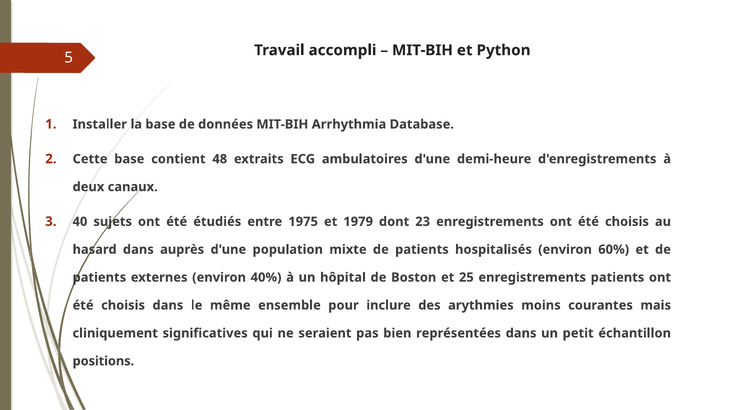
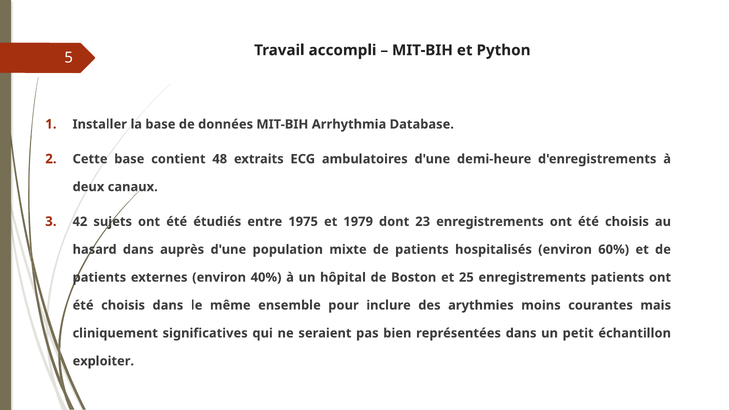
40: 40 -> 42 (80, 222)
positions: positions -> exploiter (103, 361)
